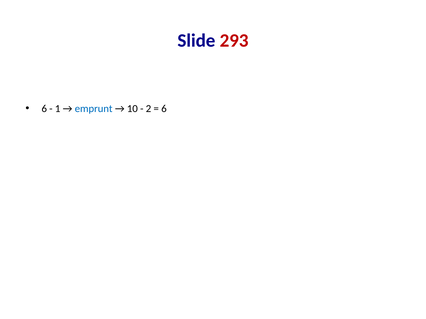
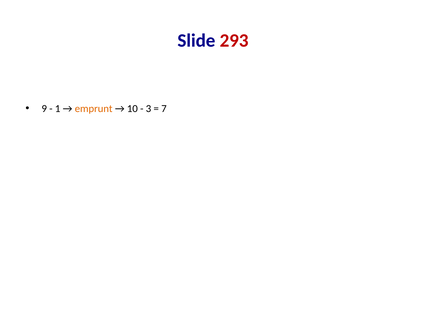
6: 6 -> 9 (44, 109)
emprunt colour: blue -> orange (94, 109)
2: 2 -> 3 (148, 109)
6: 6 -> 7 (164, 109)
